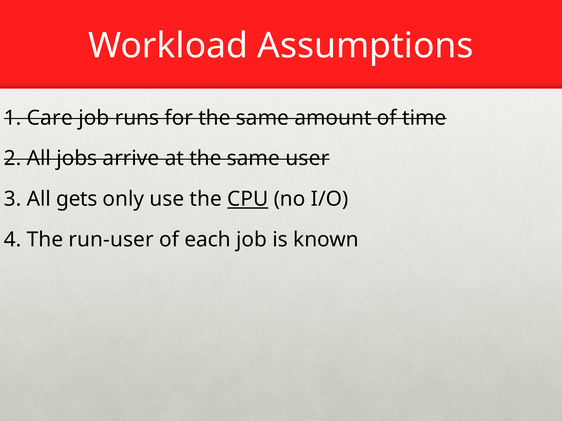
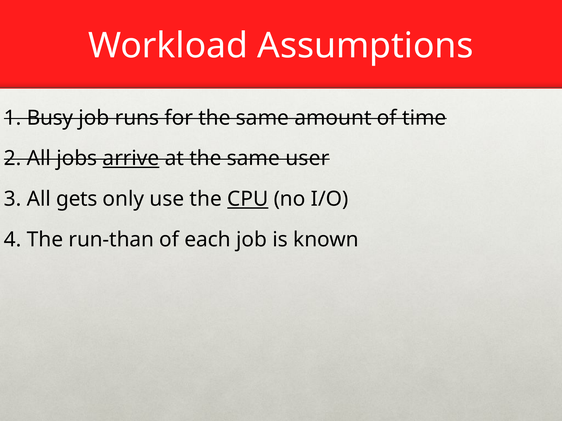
Care: Care -> Busy (50, 118)
arrive underline: none -> present (131, 159)
run-user: run-user -> run-than (111, 240)
